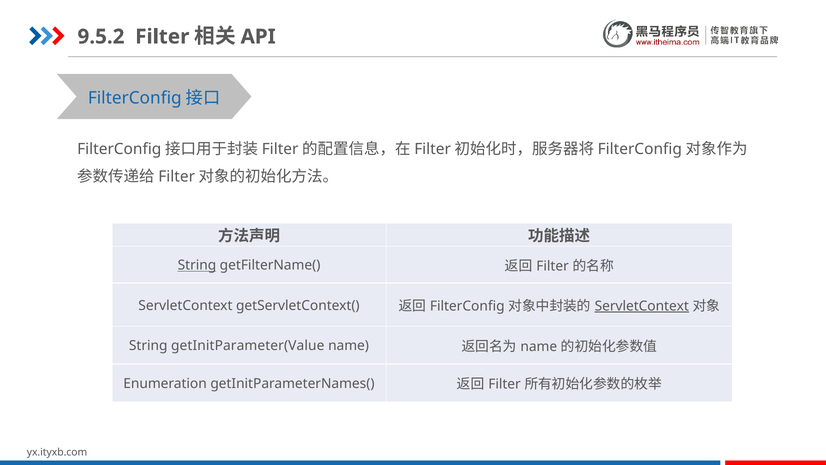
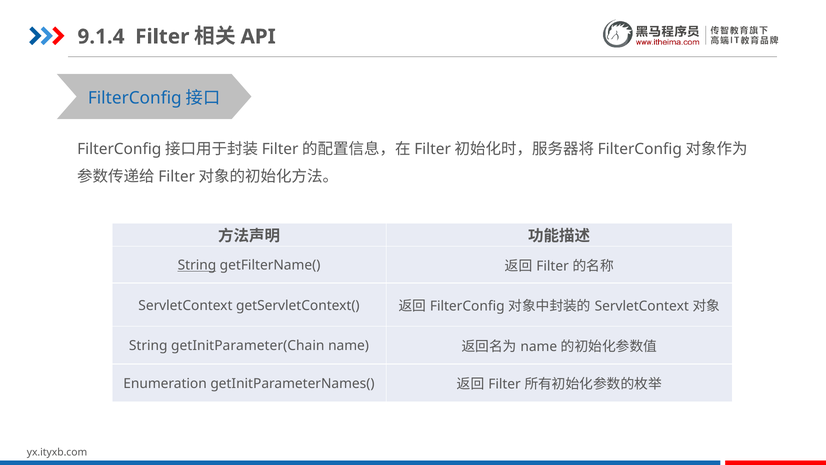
9.5.2: 9.5.2 -> 9.1.4 (101, 37)
ServletContext underline: present -> none (642, 306)
getInitParameter(Value: getInitParameter(Value -> getInitParameter(Chain (248, 346)
